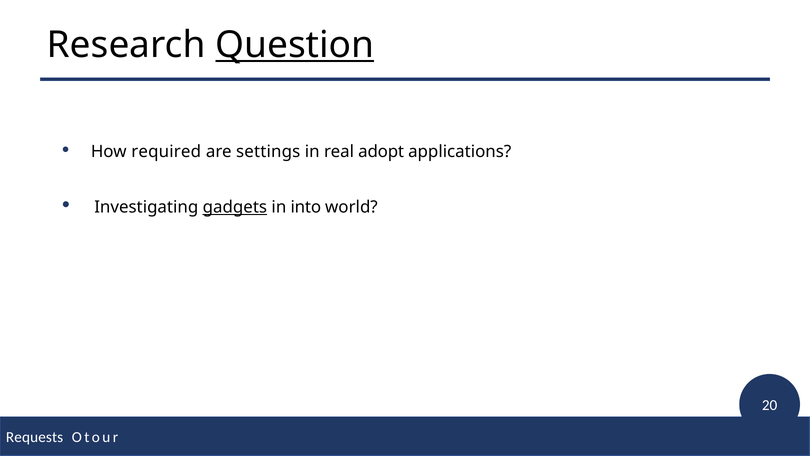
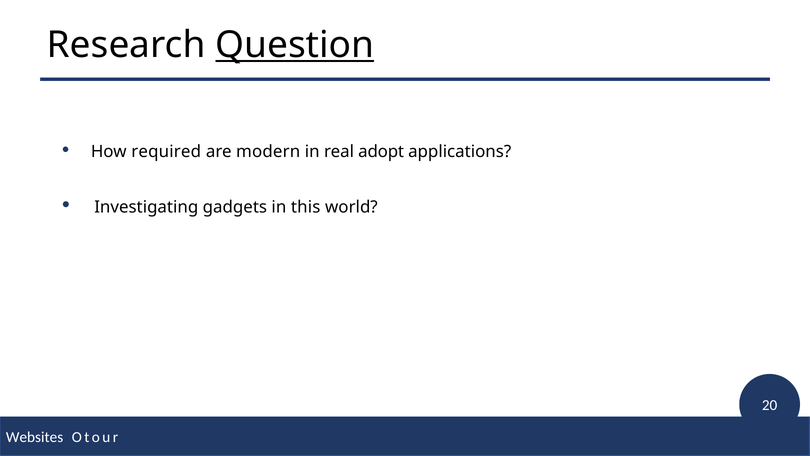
settings: settings -> modern (268, 152)
gadgets underline: present -> none (235, 207)
into: into -> this (306, 207)
Requests: Requests -> Websites (35, 437)
